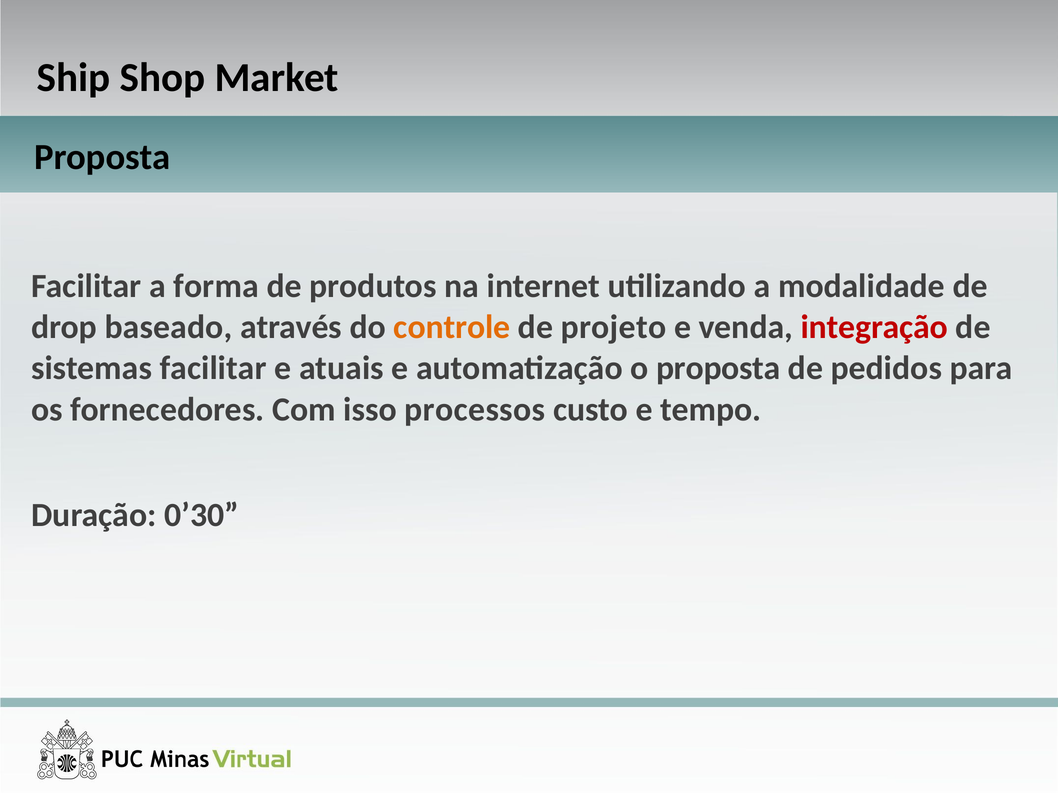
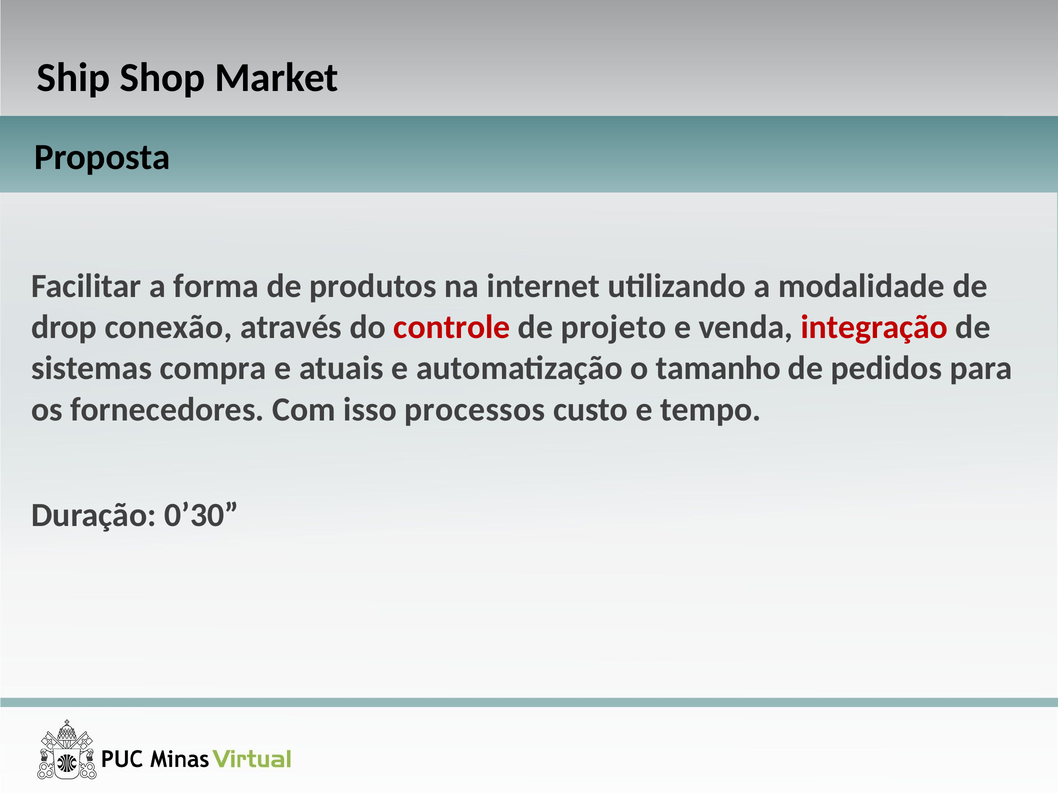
baseado: baseado -> conexão (168, 327)
controle colour: orange -> red (452, 327)
sistemas facilitar: facilitar -> compra (213, 368)
o proposta: proposta -> tamanho (718, 368)
